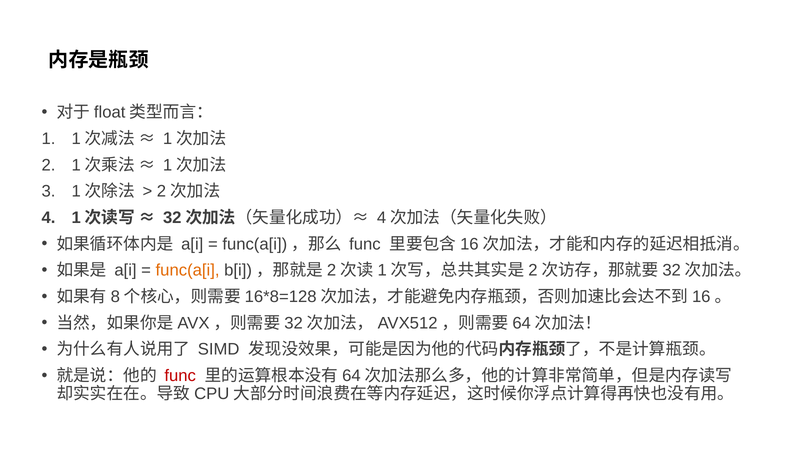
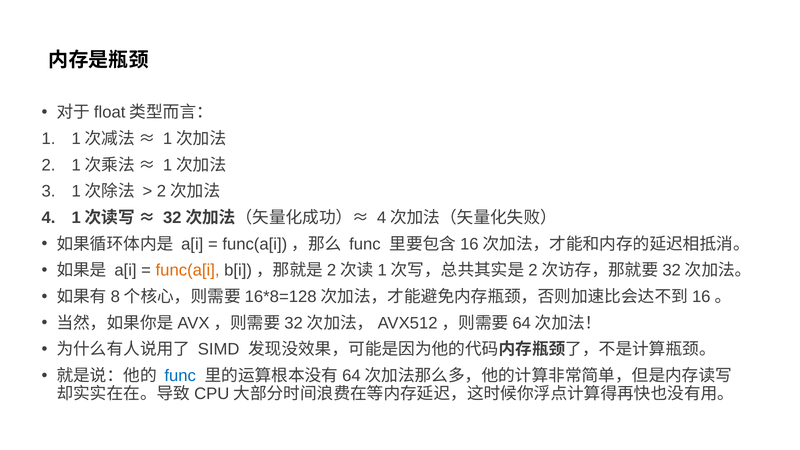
func colour: red -> blue (180, 376)
